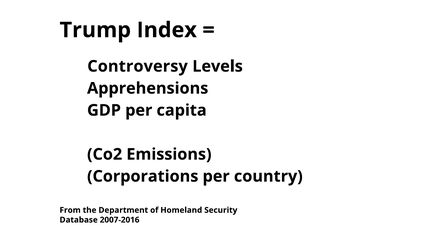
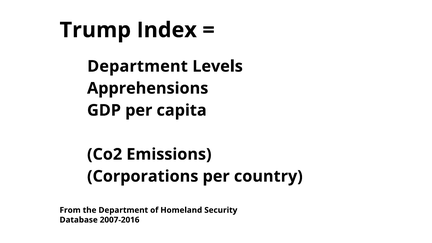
Controversy: Controversy -> Department (137, 66)
